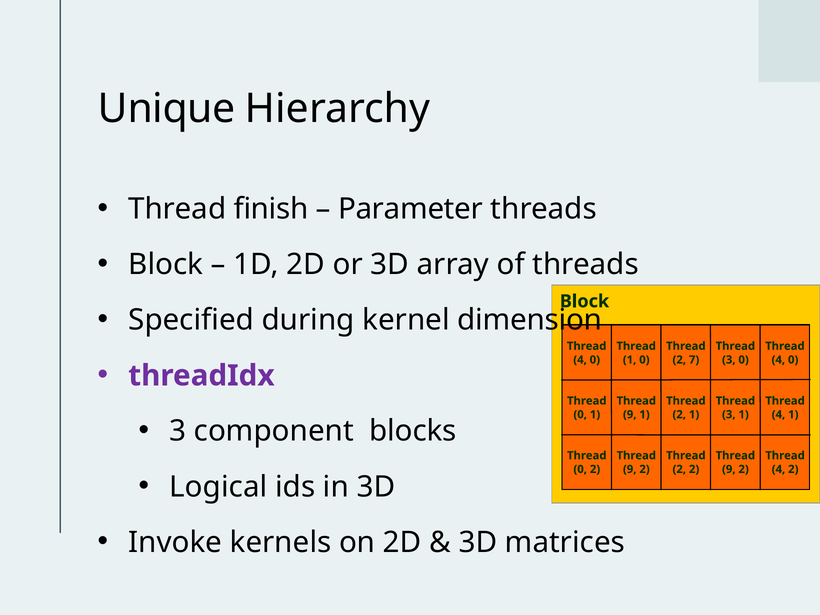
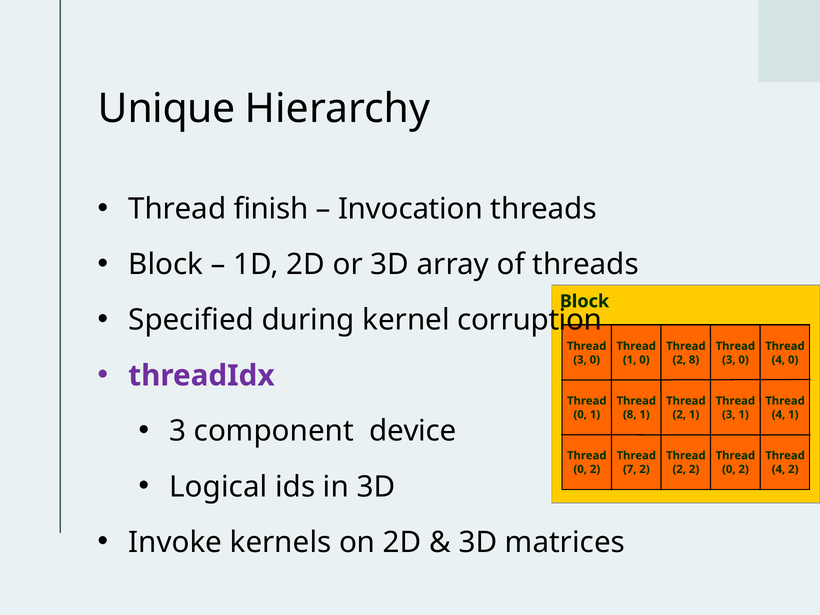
Parameter: Parameter -> Invocation (410, 209)
dimension: dimension -> corruption (530, 320)
4: 4 -> 3 (580, 360)
2 7: 7 -> 8 (694, 360)
9: 9 -> 8 (630, 415)
blocks: blocks -> device (413, 431)
9: 9 -> 7 (630, 469)
9: 9 -> 0 (729, 469)
